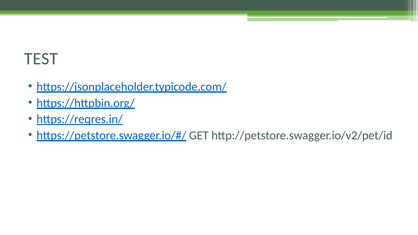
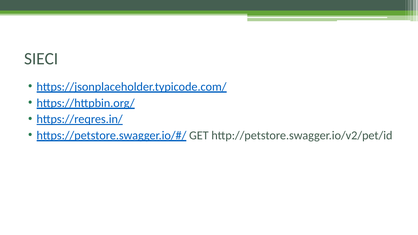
TEST: TEST -> SIECI (41, 59)
